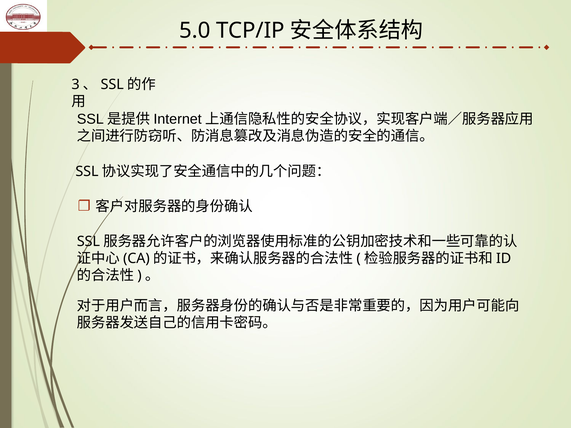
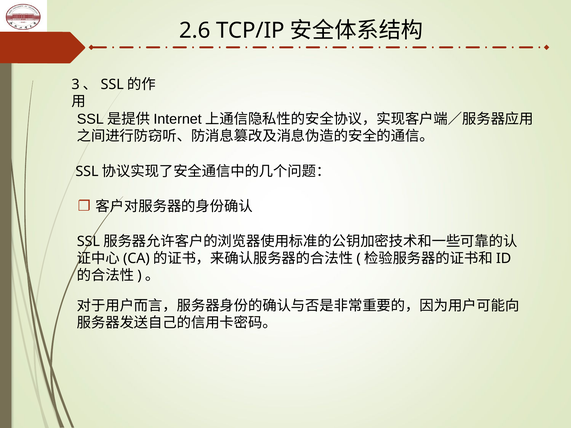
5.0: 5.0 -> 2.6 (195, 31)
